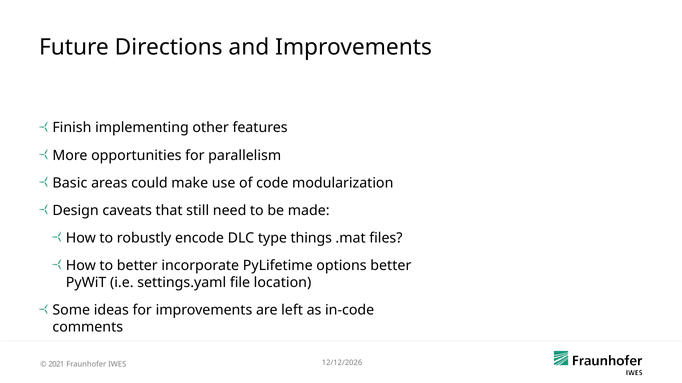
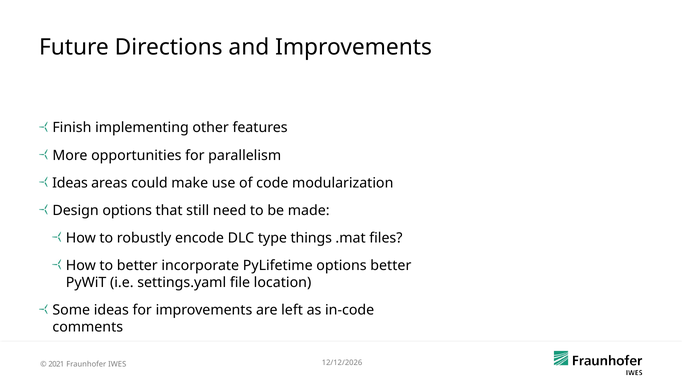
Basic: Basic -> Ideas (70, 183)
Design caveats: caveats -> options (127, 211)
